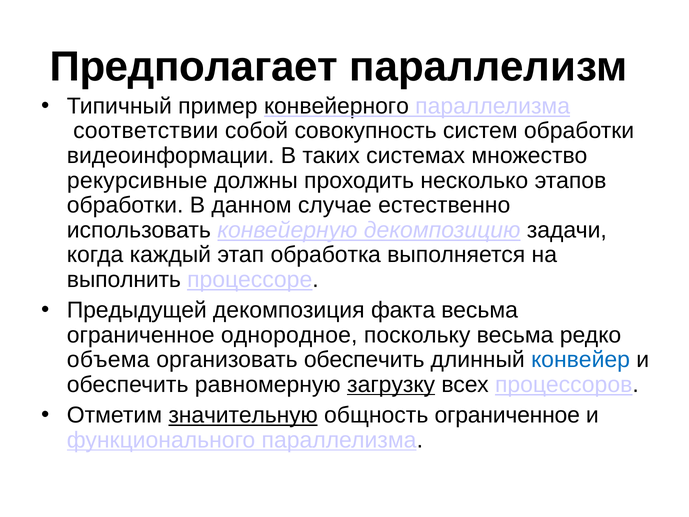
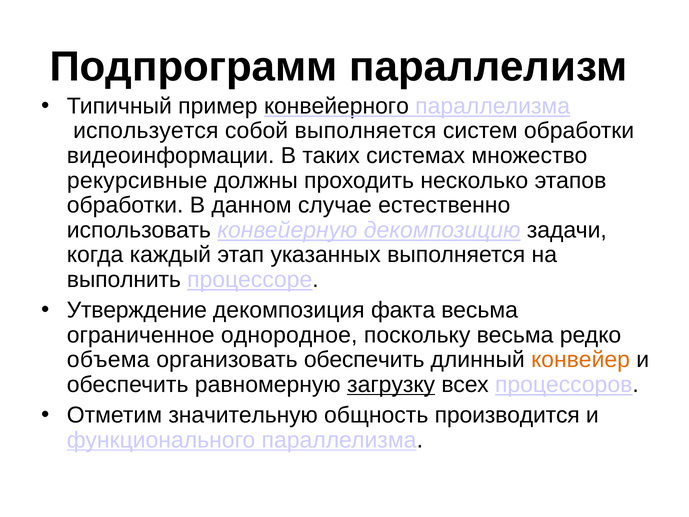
Предполагает: Предполагает -> Подпрограмм (194, 67)
соответствии: соответствии -> используется (146, 131)
собой совокупность: совокупность -> выполняется (365, 131)
обработка: обработка -> указанных (326, 255)
Предыдущей: Предыдущей -> Утверждение (137, 310)
конвейер colour: blue -> orange (581, 360)
значительную underline: present -> none (243, 415)
общность ограниченное: ограниченное -> производится (507, 415)
